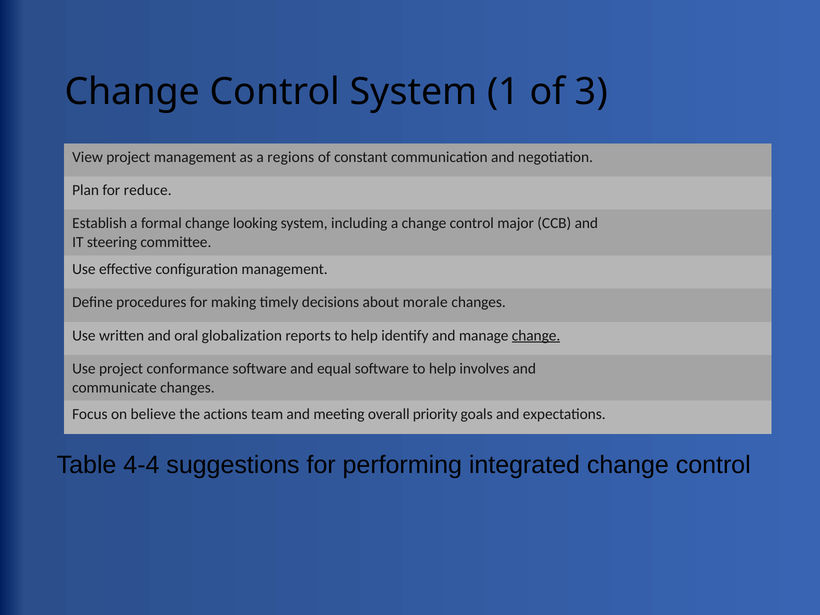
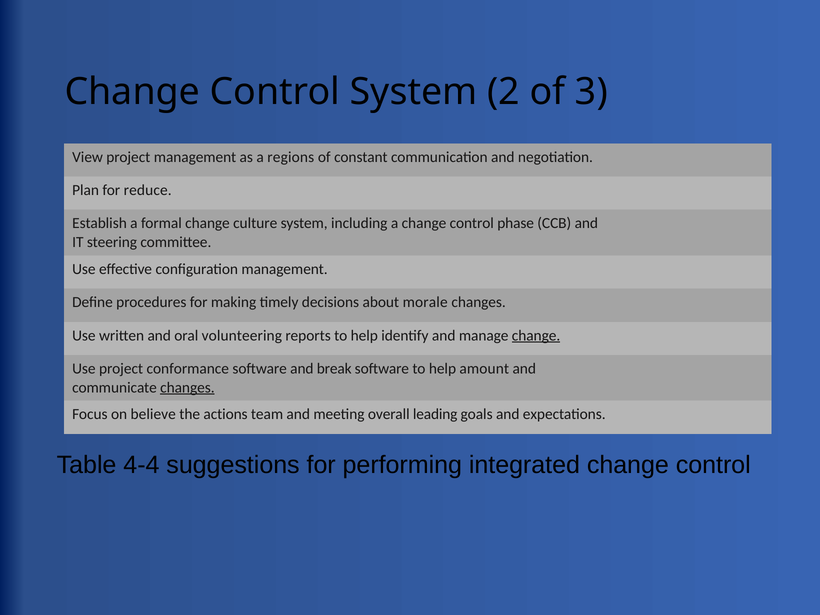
1: 1 -> 2 (504, 92)
looking: looking -> culture (255, 223)
major: major -> phase (516, 223)
globalization: globalization -> volunteering (242, 335)
equal: equal -> break (334, 369)
involves: involves -> amount (484, 369)
changes underline: none -> present (187, 387)
priority: priority -> leading (435, 414)
